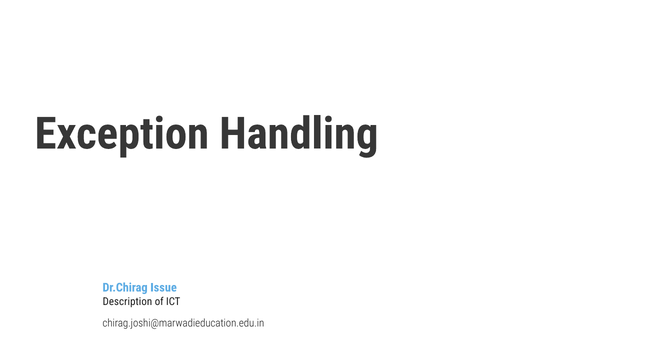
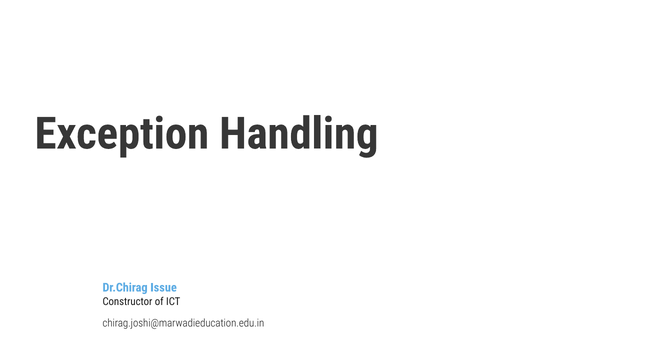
Description: Description -> Constructor (127, 302)
